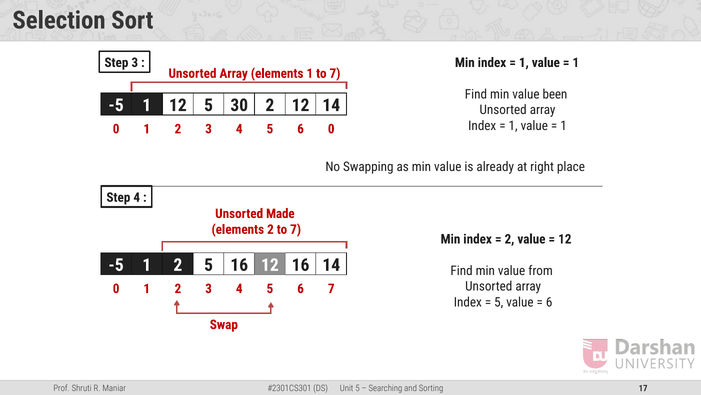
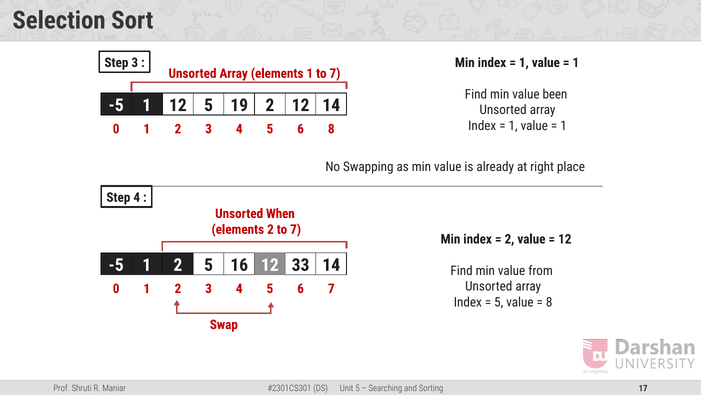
30: 30 -> 19 (239, 105)
6 0: 0 -> 8 (331, 129)
Made: Made -> When (280, 213)
16: 16 -> 33 (301, 265)
6: 6 -> 8 (549, 302)
